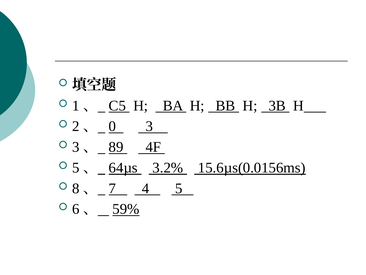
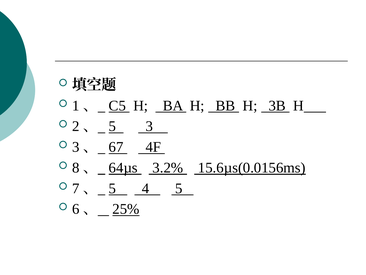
0: 0 -> 5 (112, 126)
89: 89 -> 67 (116, 147)
5: 5 -> 8 (76, 167)
8: 8 -> 7 (76, 188)
7: 7 -> 5 (112, 188)
59%: 59% -> 25% (126, 209)
